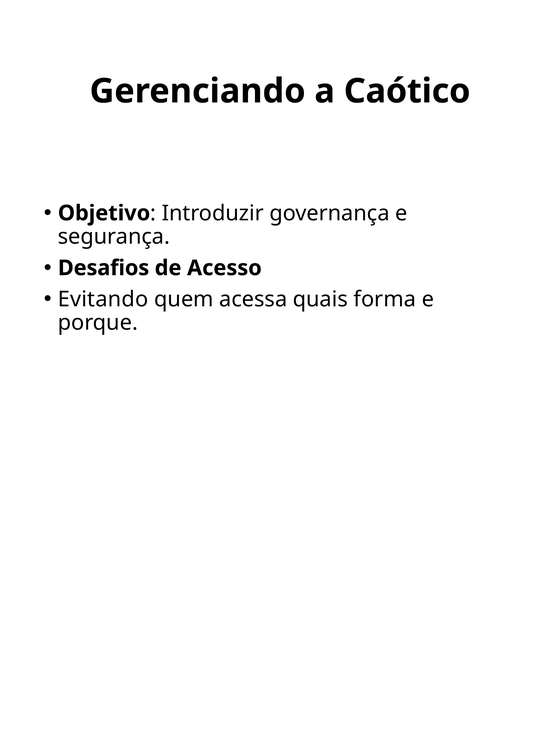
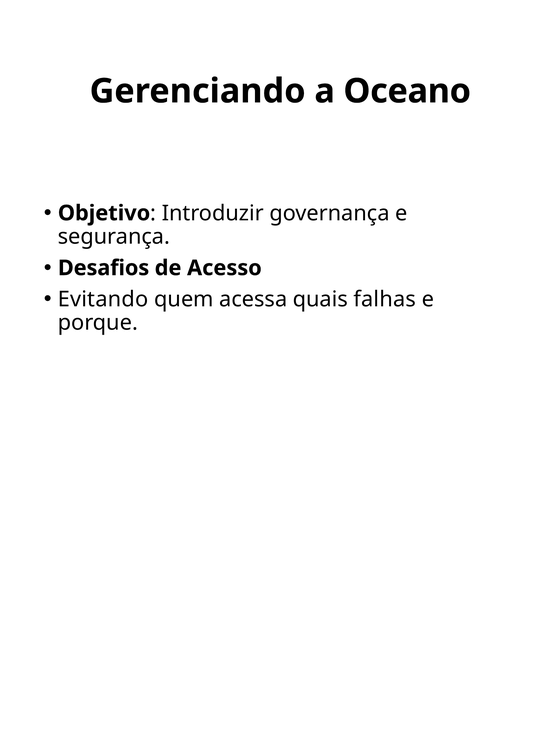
Caótico: Caótico -> Oceano (407, 91)
forma: forma -> falhas (385, 299)
